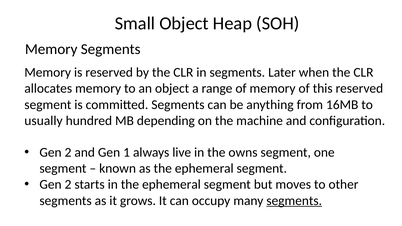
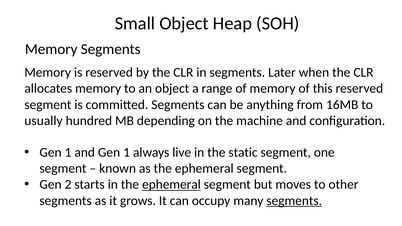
2: 2 -> 1 (68, 152)
owns: owns -> static (243, 152)
ephemeral underline: none -> present (171, 185)
